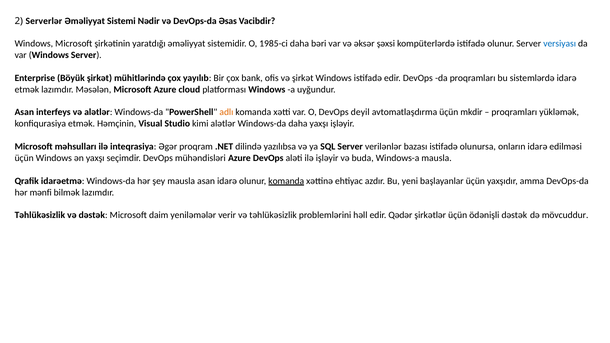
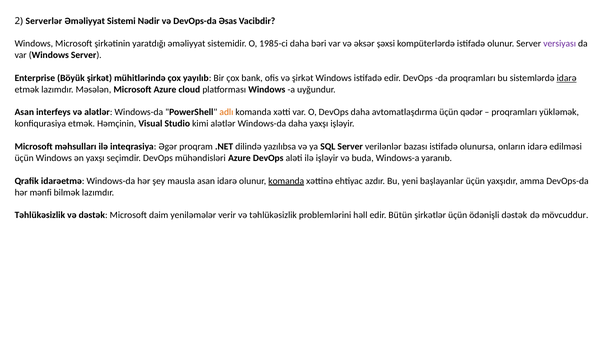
versiyası colour: blue -> purple (560, 44)
idarə underline: none -> present (567, 78)
DevOps deyil: deyil -> daha (360, 112)
mkdir: mkdir -> qədər (472, 112)
Windows-a mausla: mausla -> yaranıb (437, 158)
Qədər: Qədər -> Bütün (400, 215)
